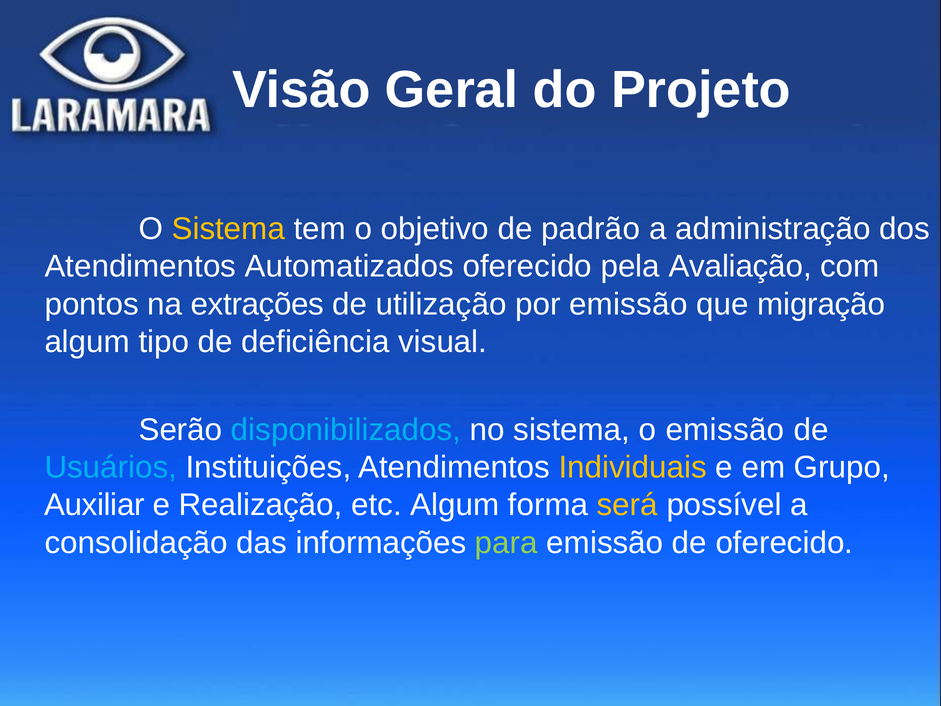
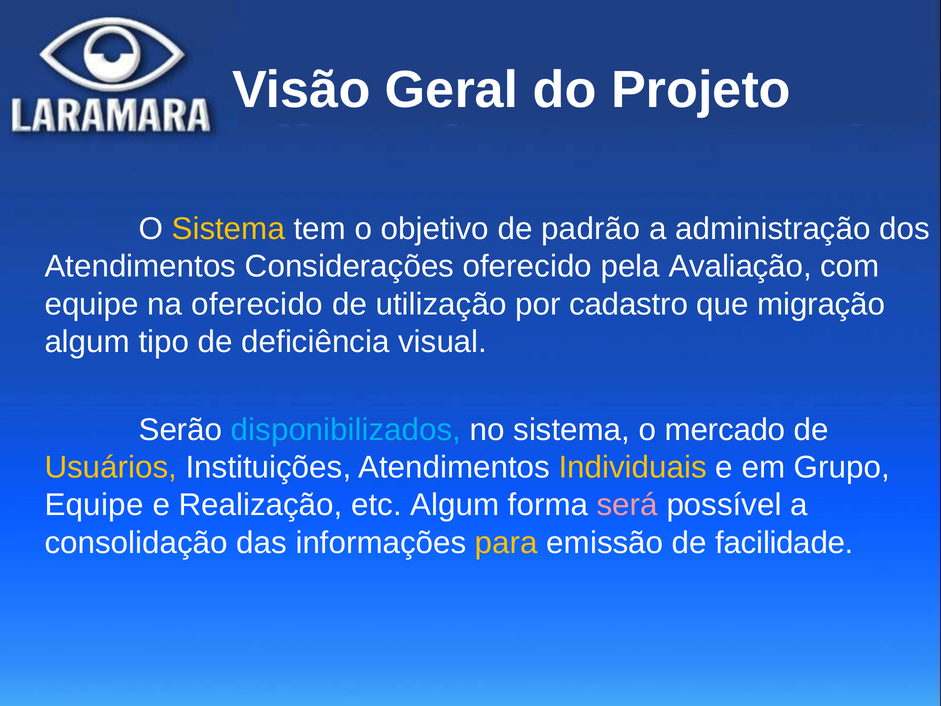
Automatizados: Automatizados -> Considerações (350, 267)
pontos: pontos -> equipe (92, 304)
na extrações: extrações -> oferecido (257, 304)
por emissão: emissão -> cadastro (629, 304)
o emissão: emissão -> mercado (725, 430)
Usuários colour: light blue -> yellow (111, 467)
Auxiliar: Auxiliar -> Equipe (94, 505)
será colour: yellow -> pink (627, 505)
para colour: light green -> yellow (506, 543)
de oferecido: oferecido -> facilidade (785, 543)
